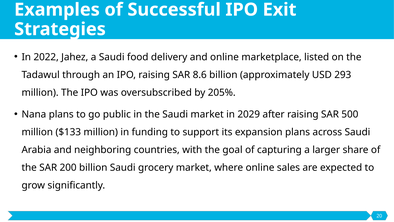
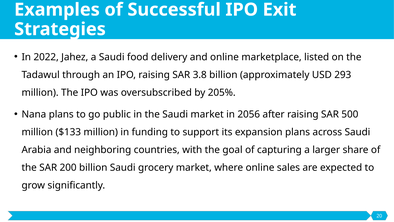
8.6: 8.6 -> 3.8 (200, 75)
2029: 2029 -> 2056 (249, 114)
